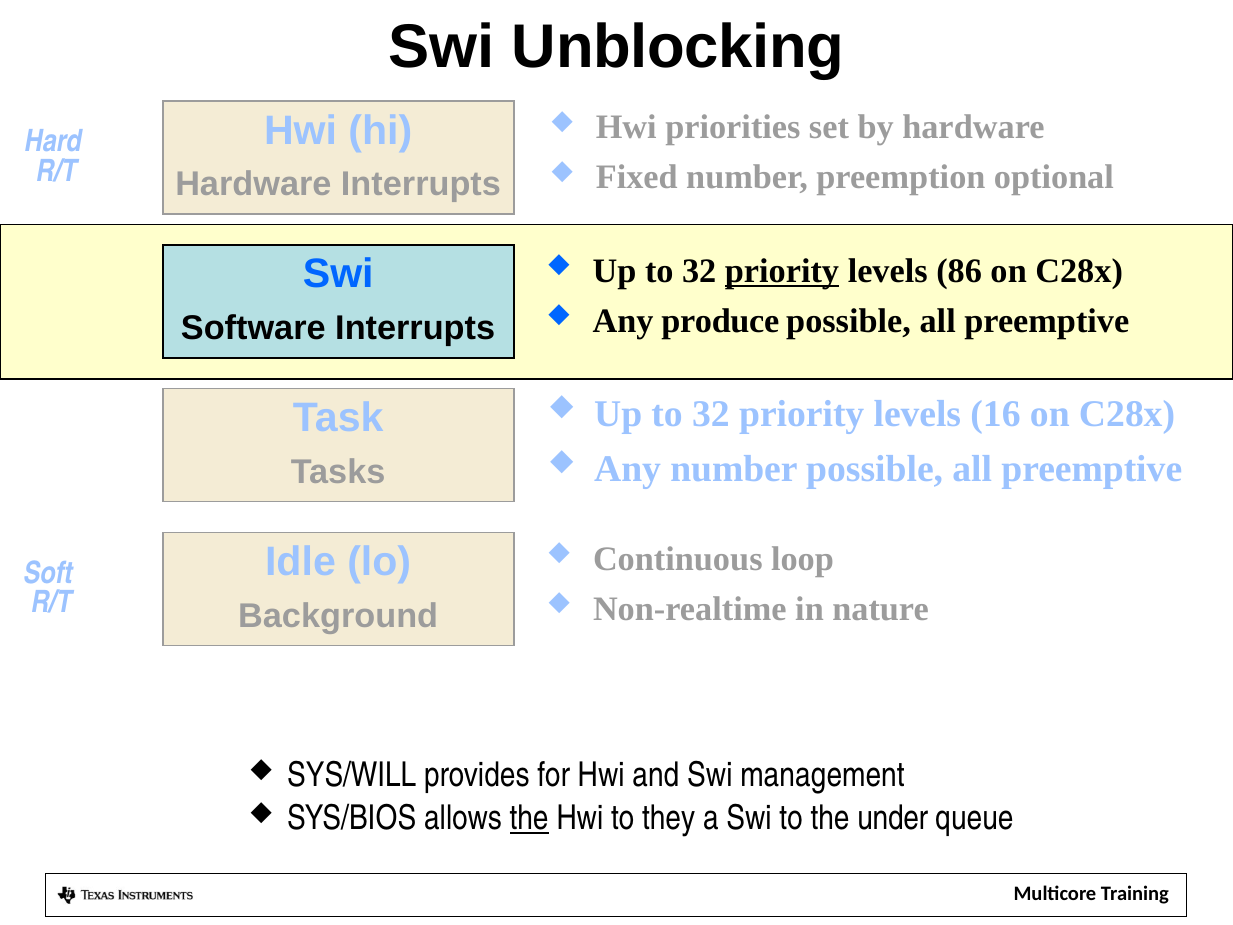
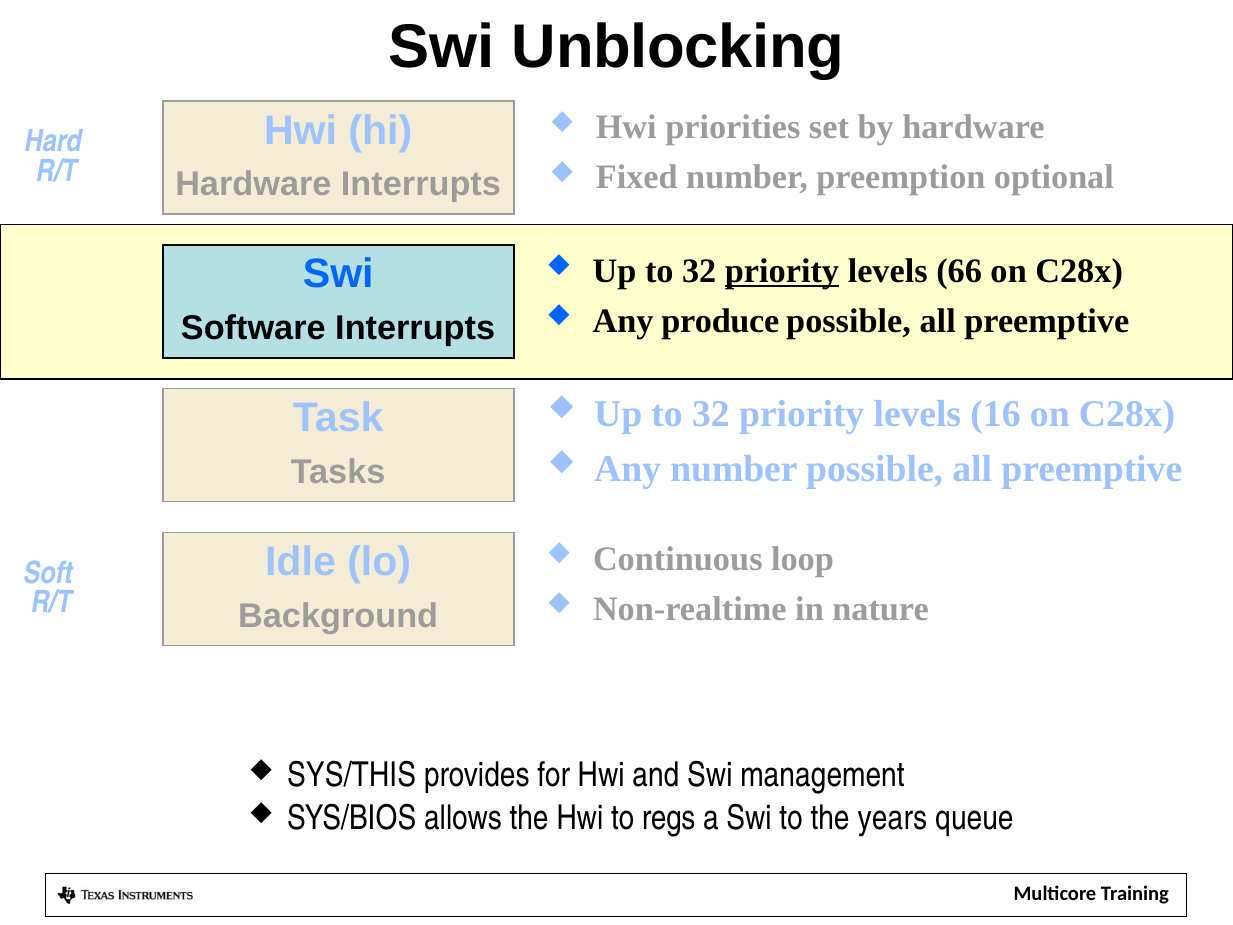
86: 86 -> 66 (959, 271)
SYS/WILL: SYS/WILL -> SYS/THIS (352, 775)
the underline: present -> none (529, 818)
they: they -> regs (669, 818)
under: under -> years (892, 818)
